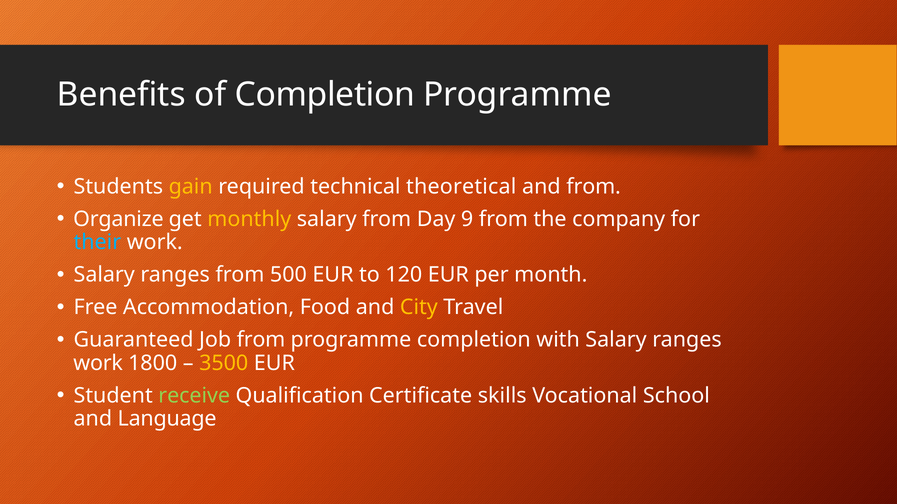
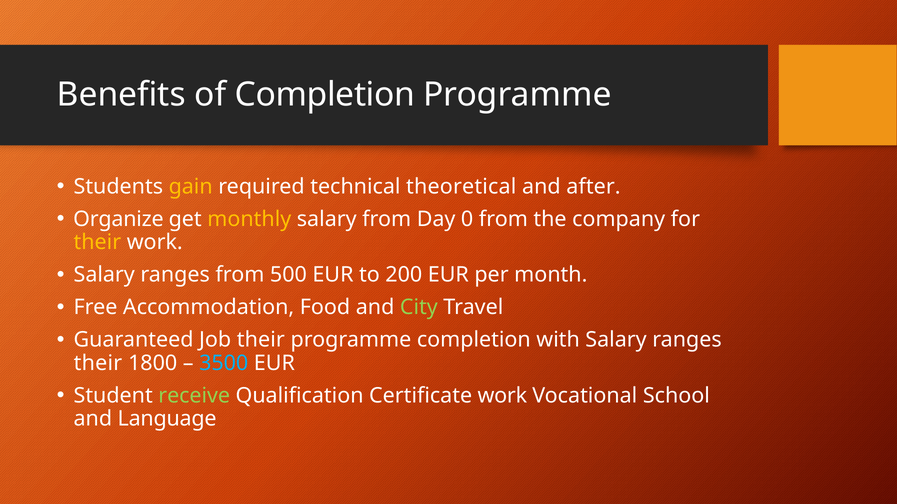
and from: from -> after (593, 187)
9: 9 -> 0 (467, 219)
their colour: light blue -> yellow (97, 243)
120: 120 -> 200 (404, 275)
City colour: yellow -> light green (419, 308)
Job from: from -> their (261, 340)
work: work -> their (98, 363)
3500 colour: yellow -> light blue (224, 363)
Certificate skills: skills -> work (502, 396)
